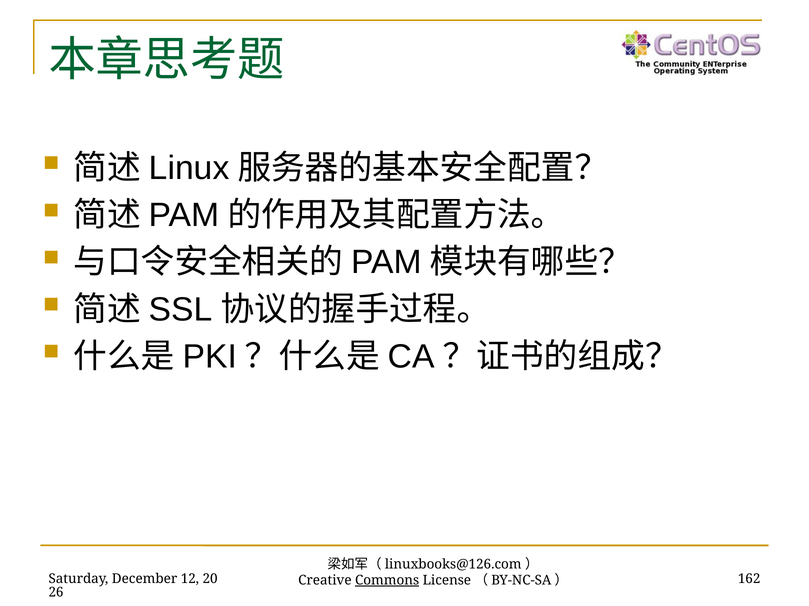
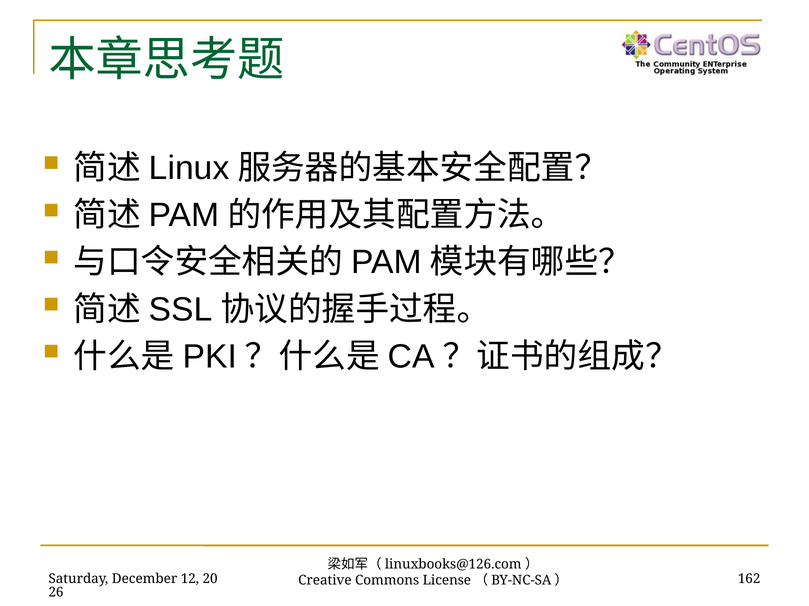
Commons underline: present -> none (387, 581)
